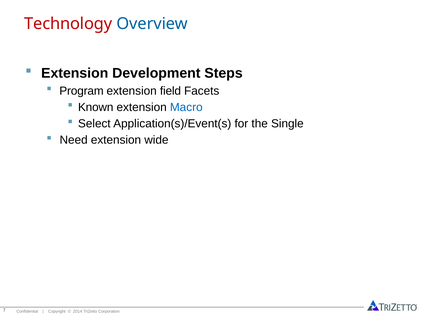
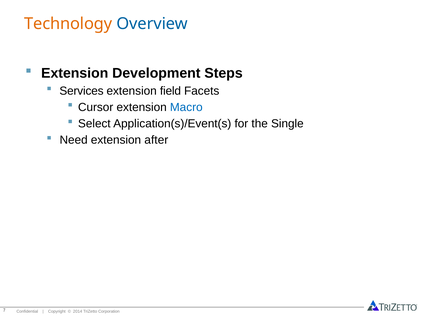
Technology colour: red -> orange (68, 24)
Program: Program -> Services (82, 91)
Known: Known -> Cursor (96, 108)
wide: wide -> after (156, 140)
